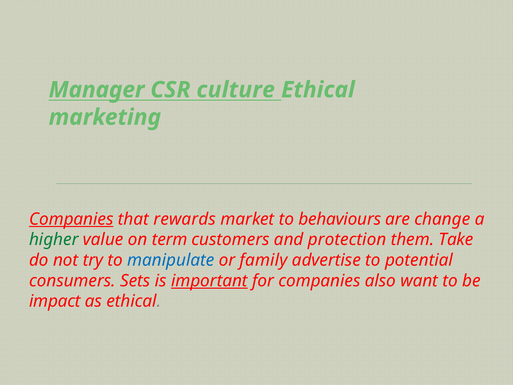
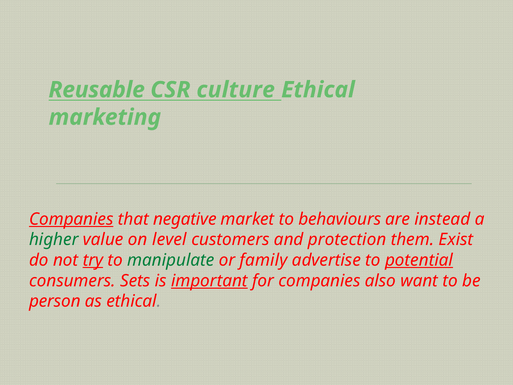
Manager: Manager -> Reusable (97, 90)
rewards: rewards -> negative (185, 219)
change: change -> instead (442, 219)
term: term -> level (169, 239)
Take: Take -> Exist (456, 239)
try underline: none -> present (93, 260)
manipulate colour: blue -> green (171, 260)
potential underline: none -> present (419, 260)
impact: impact -> person (55, 301)
